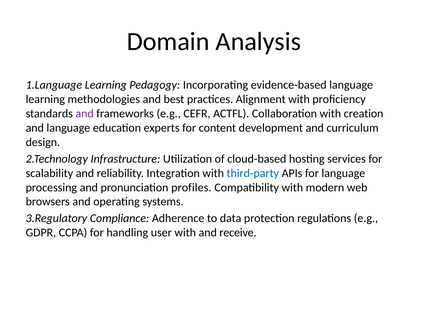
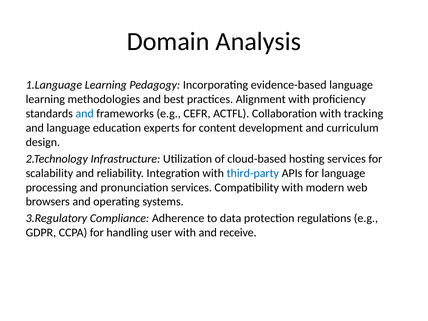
and colour: purple -> blue (85, 114)
creation: creation -> tracking (364, 114)
pronunciation profiles: profiles -> services (191, 187)
